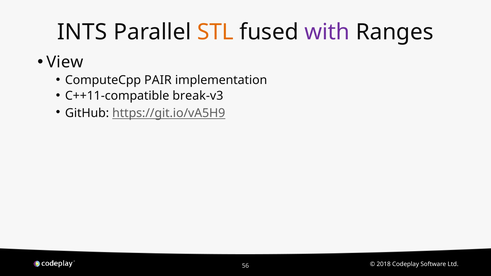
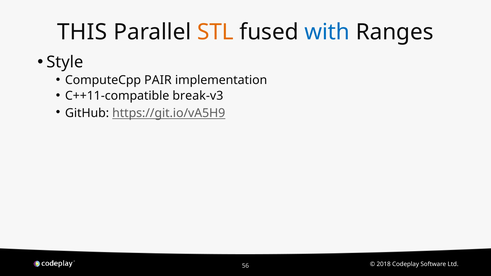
INTS: INTS -> THIS (82, 32)
with colour: purple -> blue (327, 32)
View: View -> Style (65, 62)
